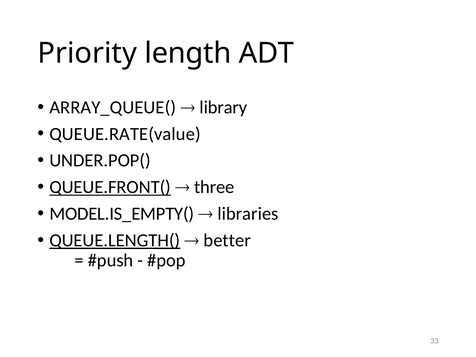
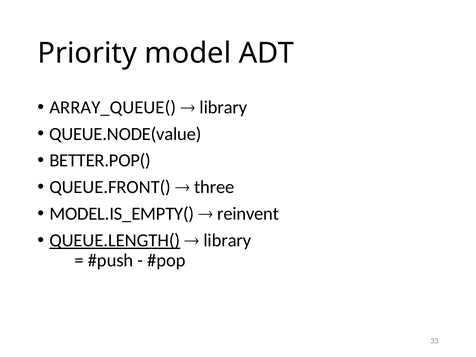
length: length -> model (188, 53)
QUEUE.RATE(value: QUEUE.RATE(value -> QUEUE.NODE(value (125, 134)
UNDER.POP(: UNDER.POP( -> BETTER.POP( (100, 161)
QUEUE.FRONT( underline: present -> none (110, 187)
libraries: libraries -> reinvent (248, 214)
better: better -> library (227, 240)
